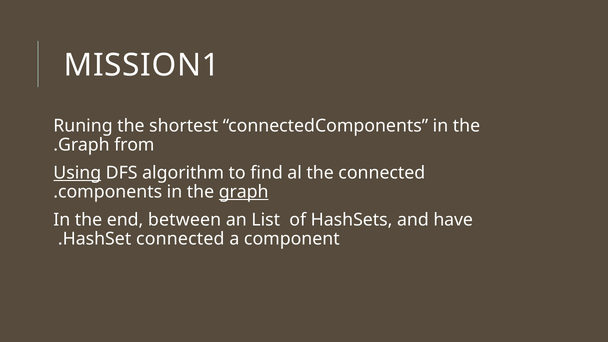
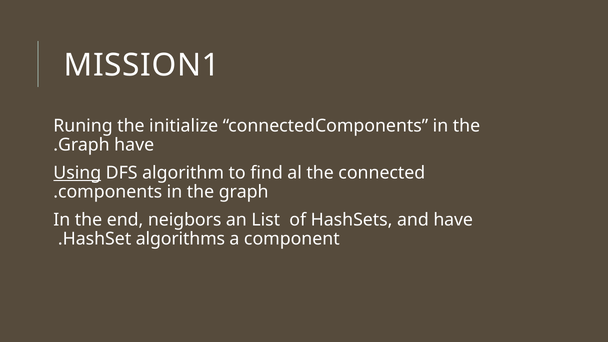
shortest: shortest -> initialize (184, 126)
Graph from: from -> have (134, 145)
graph underline: present -> none (244, 192)
between: between -> neigbors (185, 220)
HashSet connected: connected -> algorithms (180, 239)
